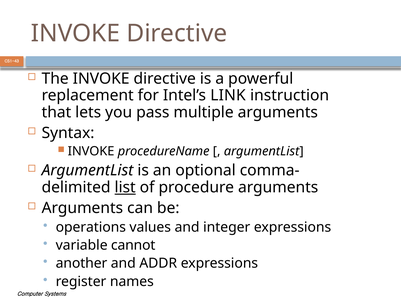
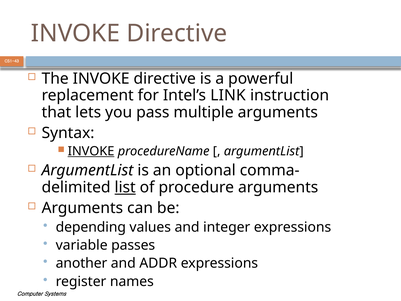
INVOKE underline: none -> present (91, 151)
operations: operations -> depending (91, 227)
cannot: cannot -> passes (133, 245)
